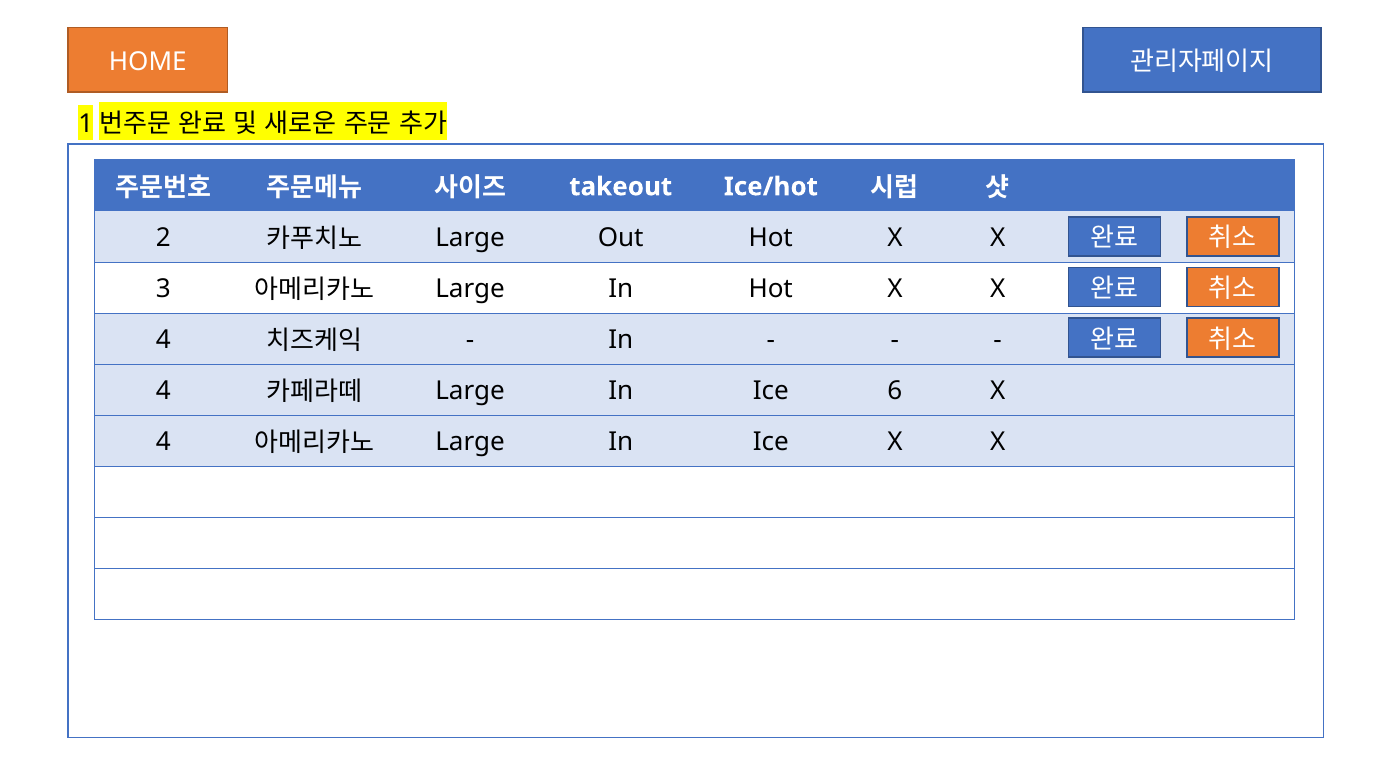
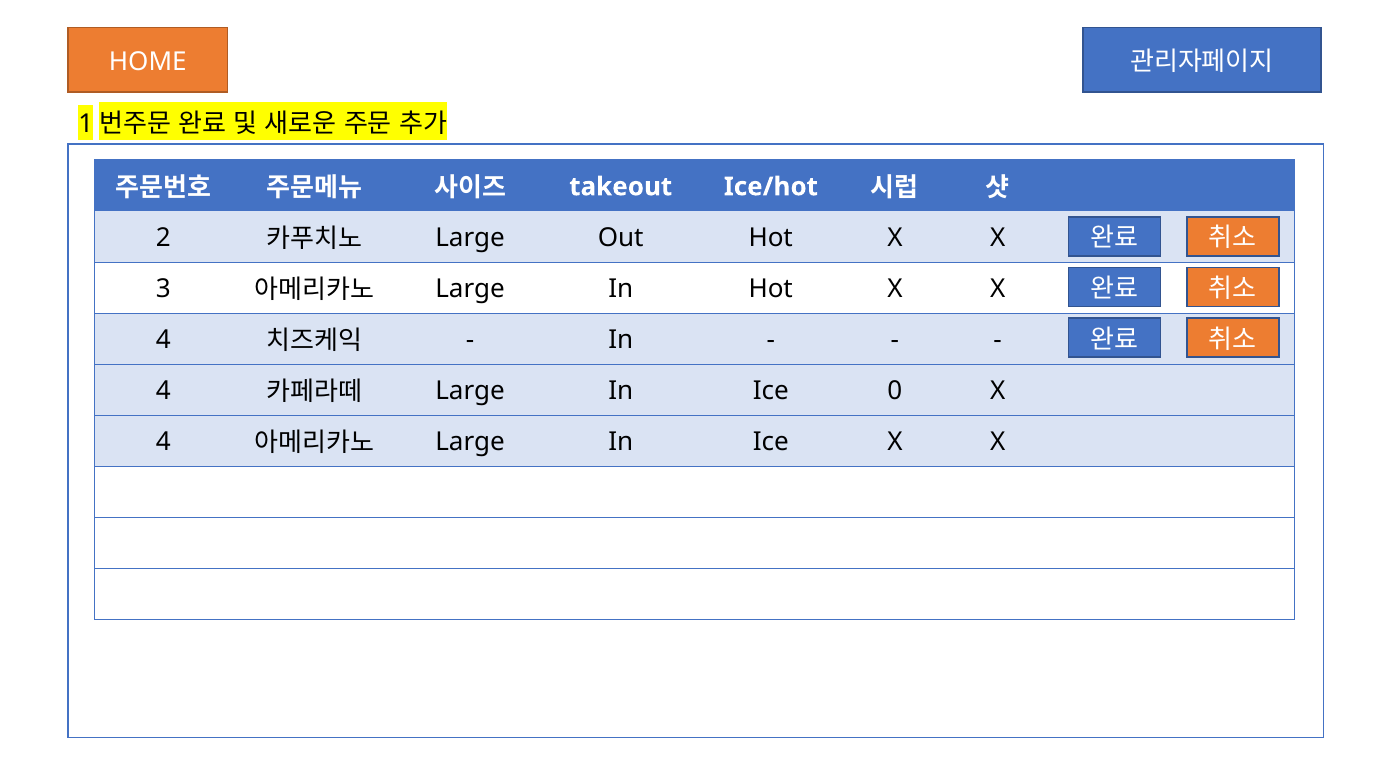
6: 6 -> 0 (895, 391)
